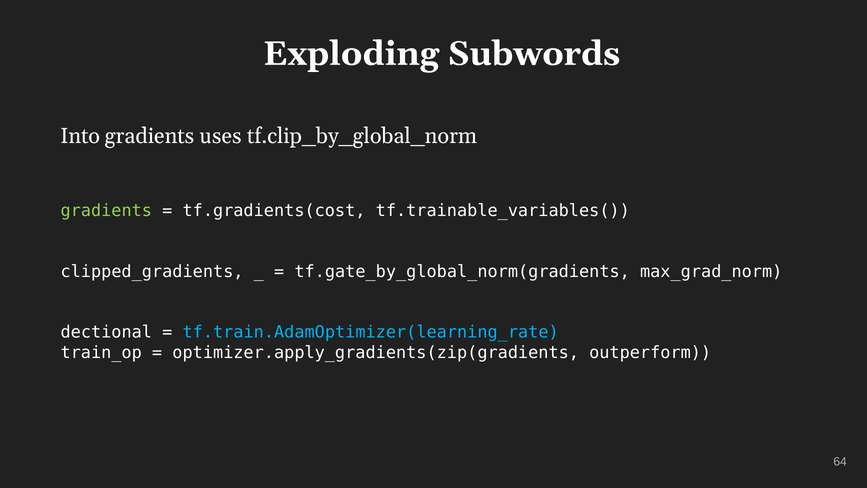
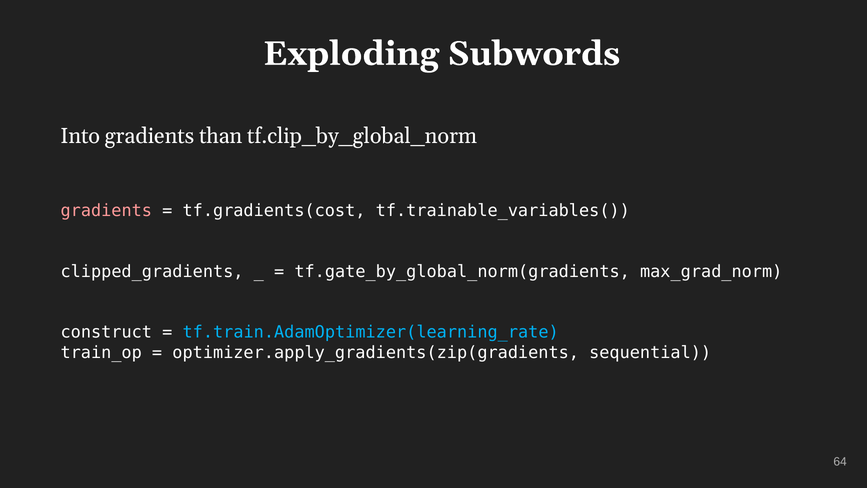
uses: uses -> than (221, 136)
gradients colour: light green -> pink (106, 211)
dectional: dectional -> construct (106, 332)
outperform: outperform -> sequential (650, 352)
